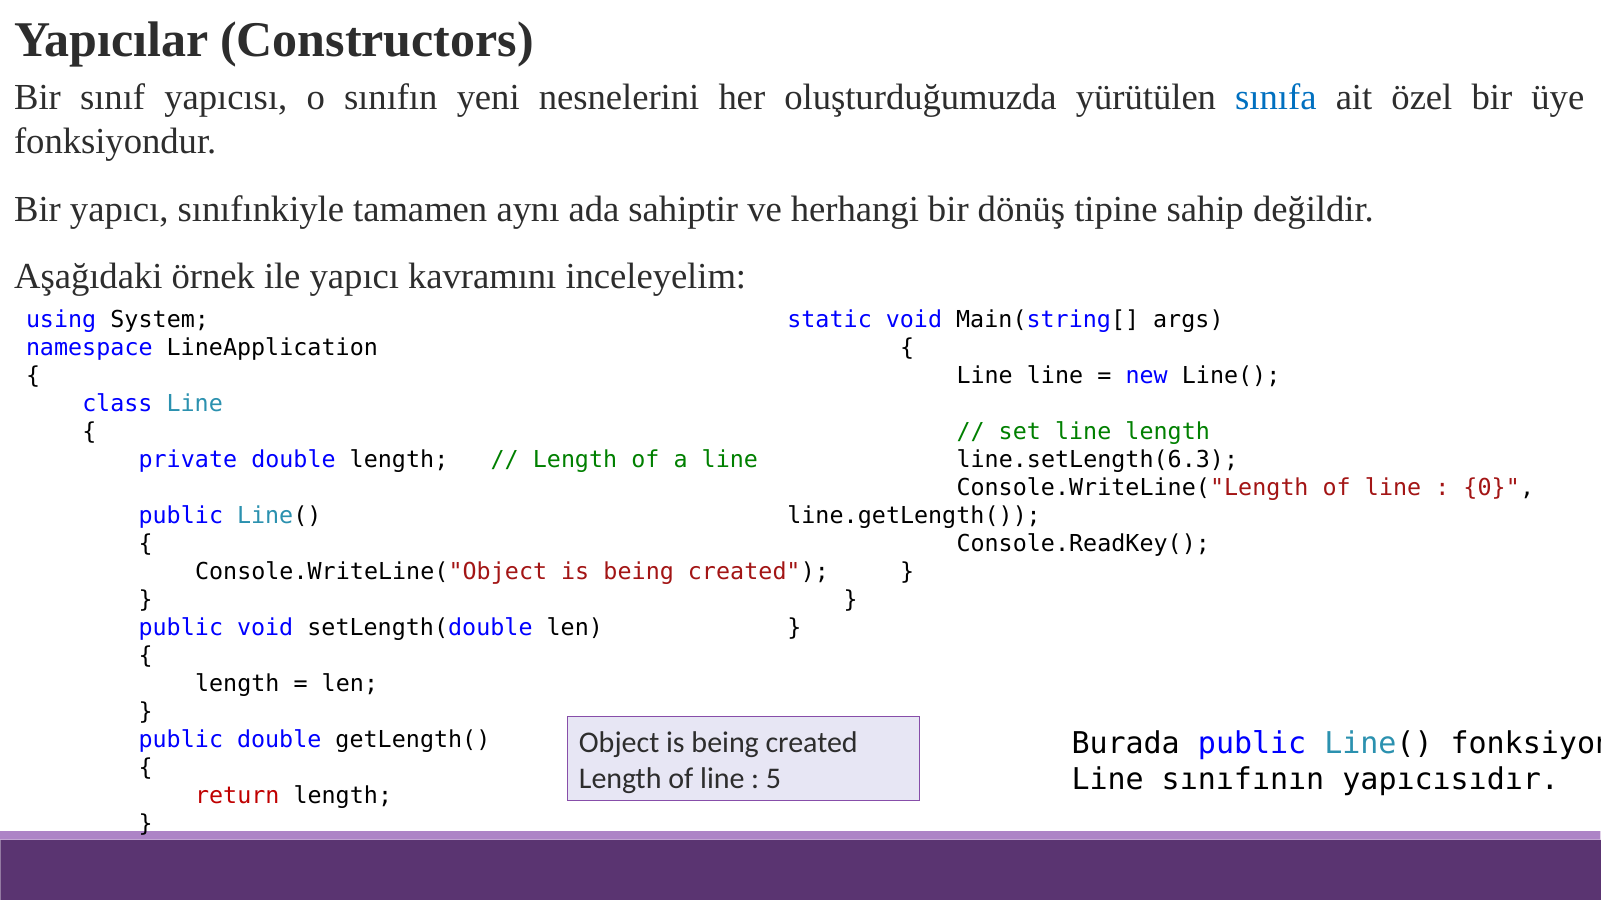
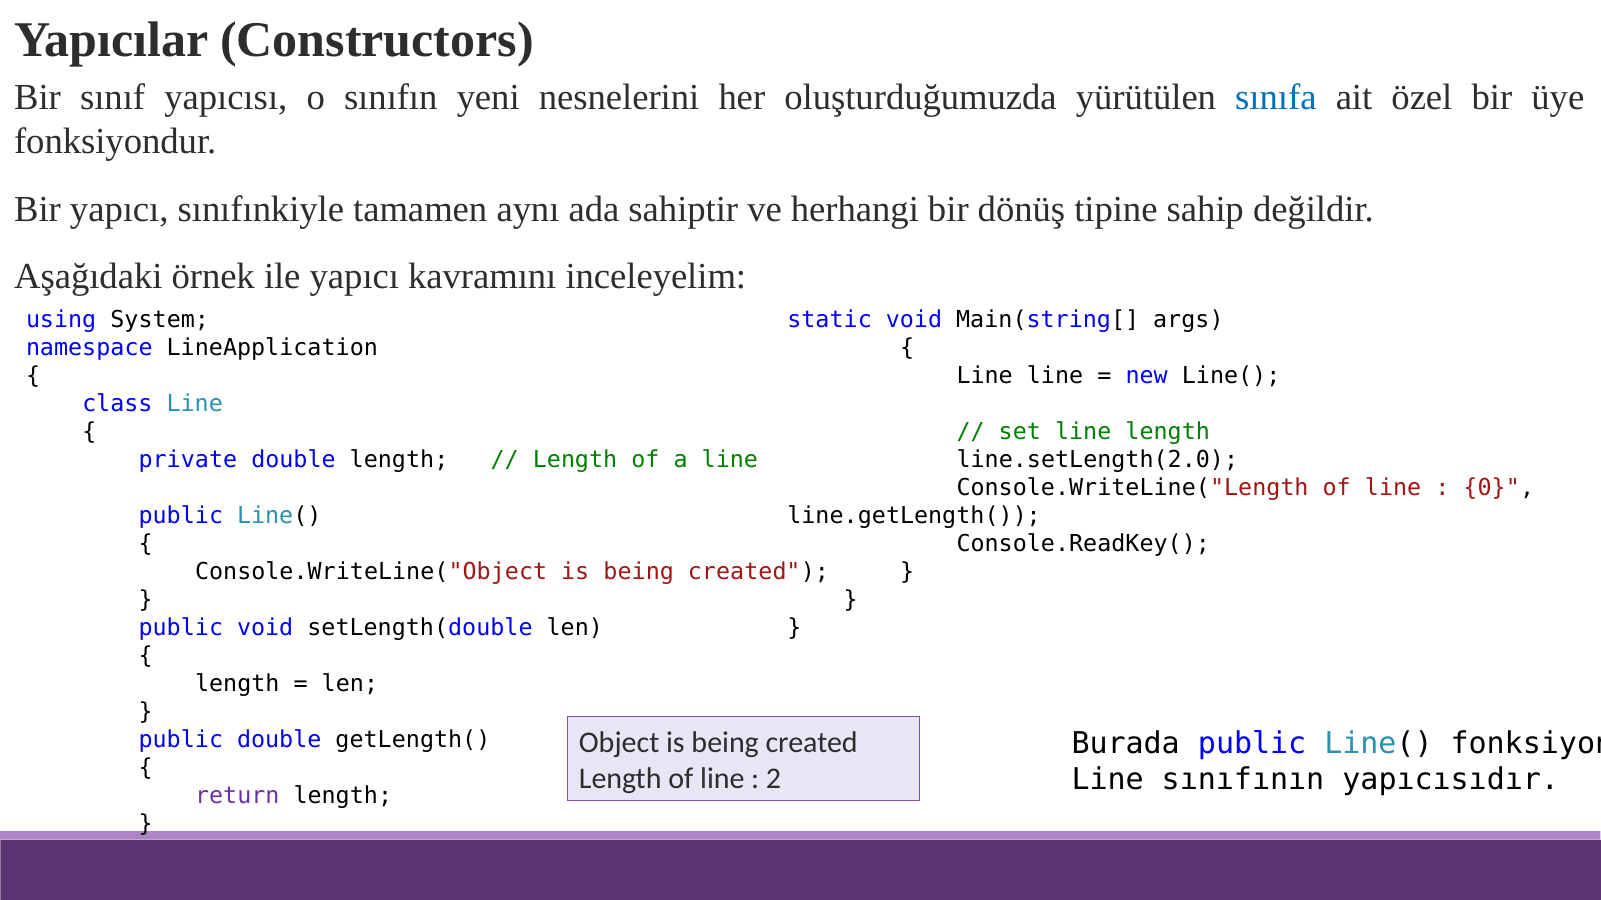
line.setLength(6.3: line.setLength(6.3 -> line.setLength(2.0 (1097, 460)
5: 5 -> 2 (774, 779)
return colour: red -> purple (237, 797)
